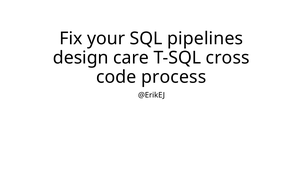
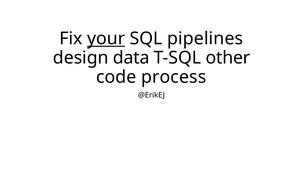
your underline: none -> present (106, 38)
care: care -> data (131, 58)
cross: cross -> other (228, 58)
